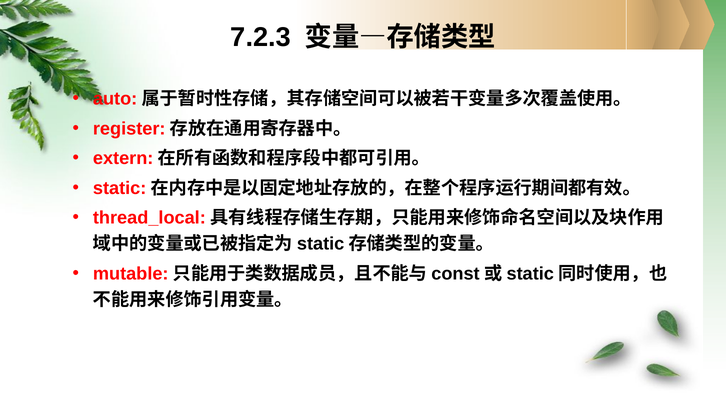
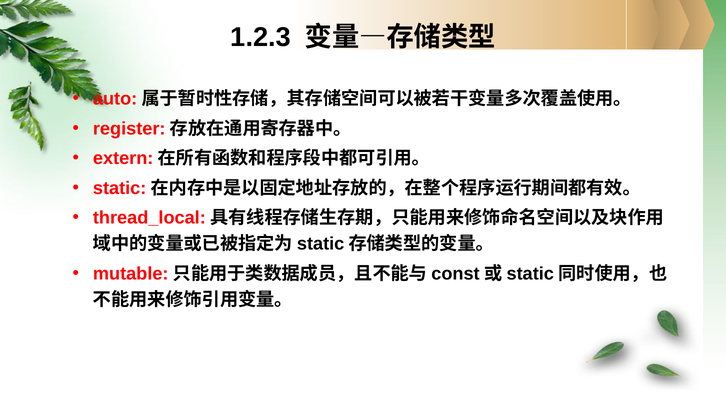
7.2.3: 7.2.3 -> 1.2.3 (261, 37)
